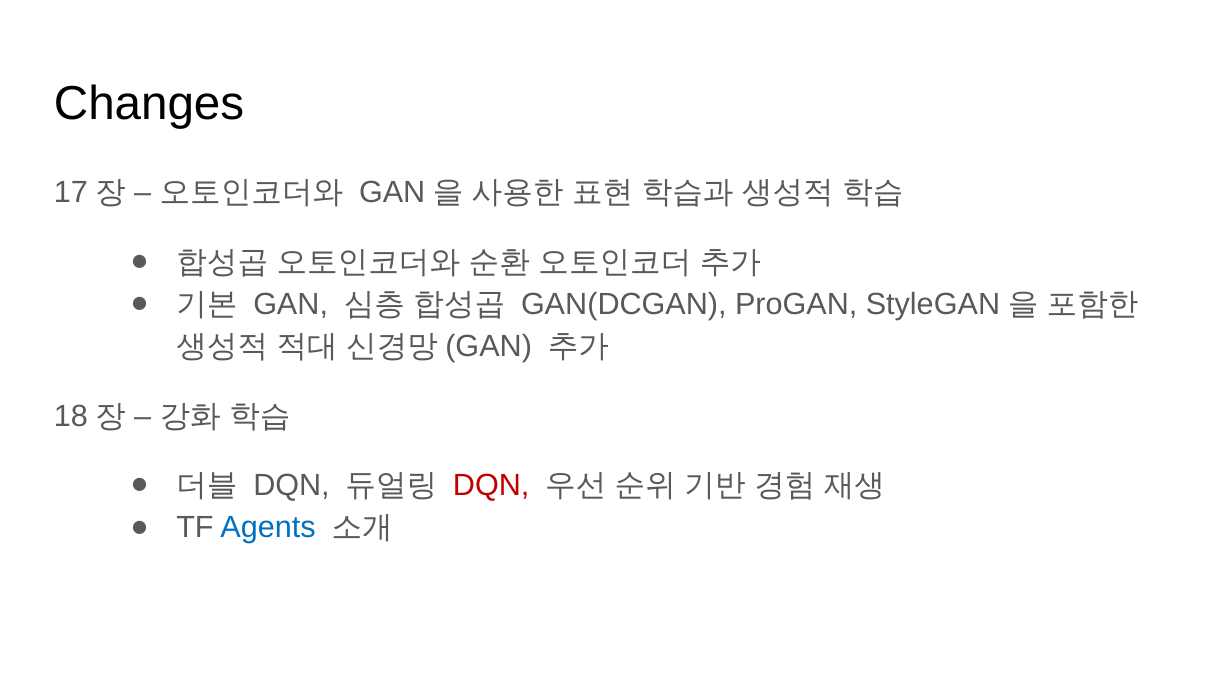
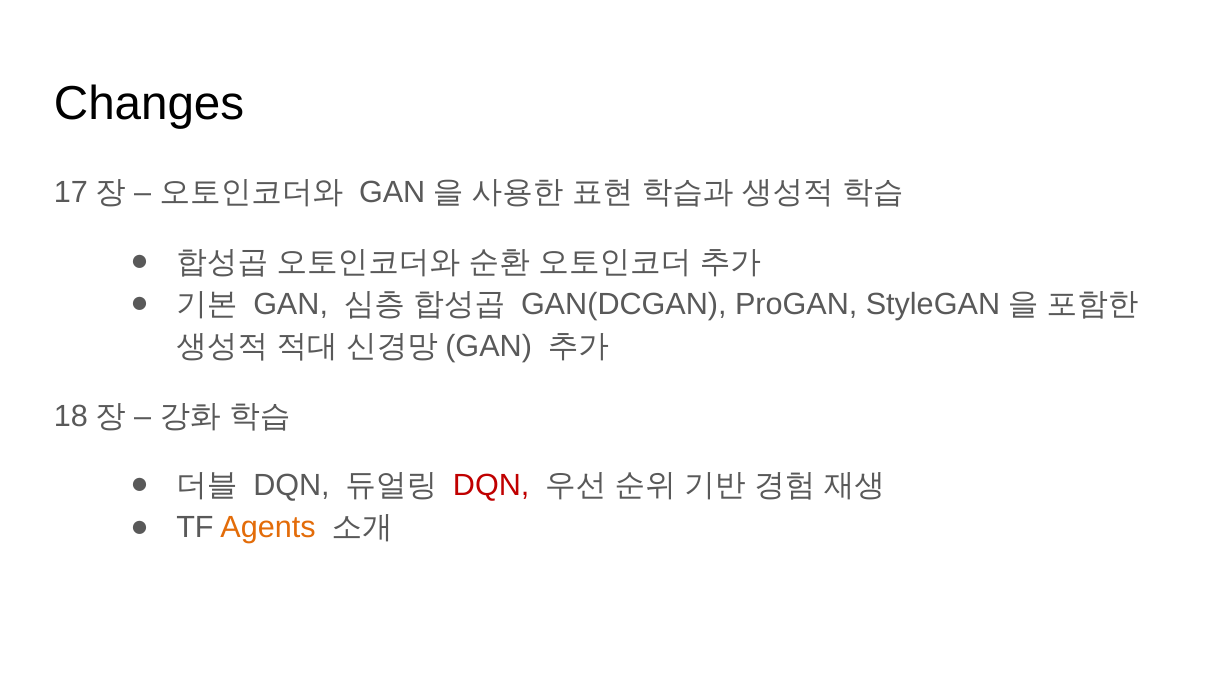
Agents colour: blue -> orange (268, 527)
